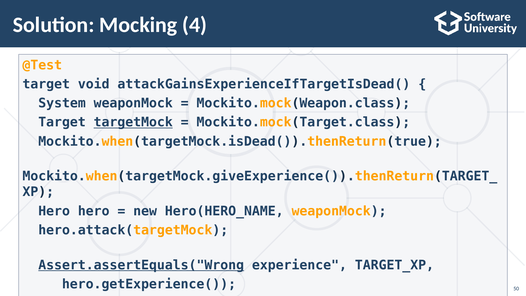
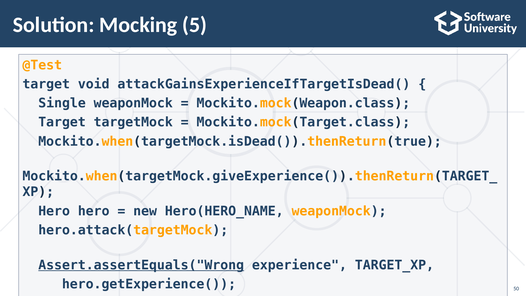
4: 4 -> 5 (195, 25)
System: System -> Single (62, 103)
targetMock underline: present -> none (133, 122)
